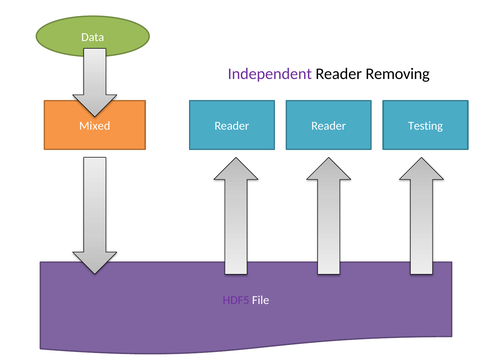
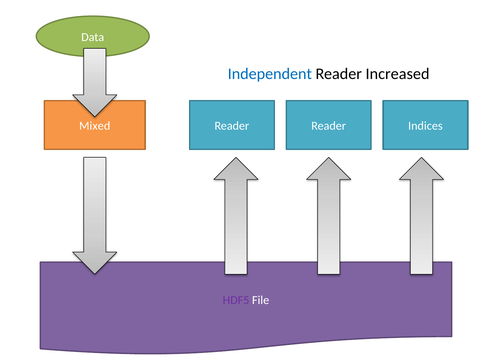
Independent colour: purple -> blue (270, 74)
Removing: Removing -> Increased (398, 74)
Testing: Testing -> Indices (425, 126)
